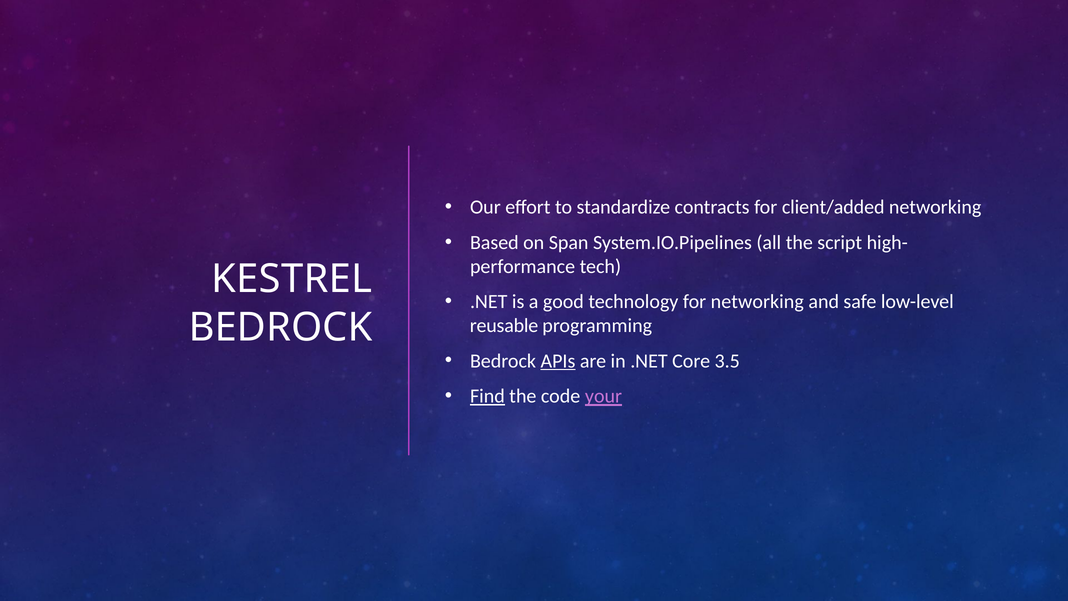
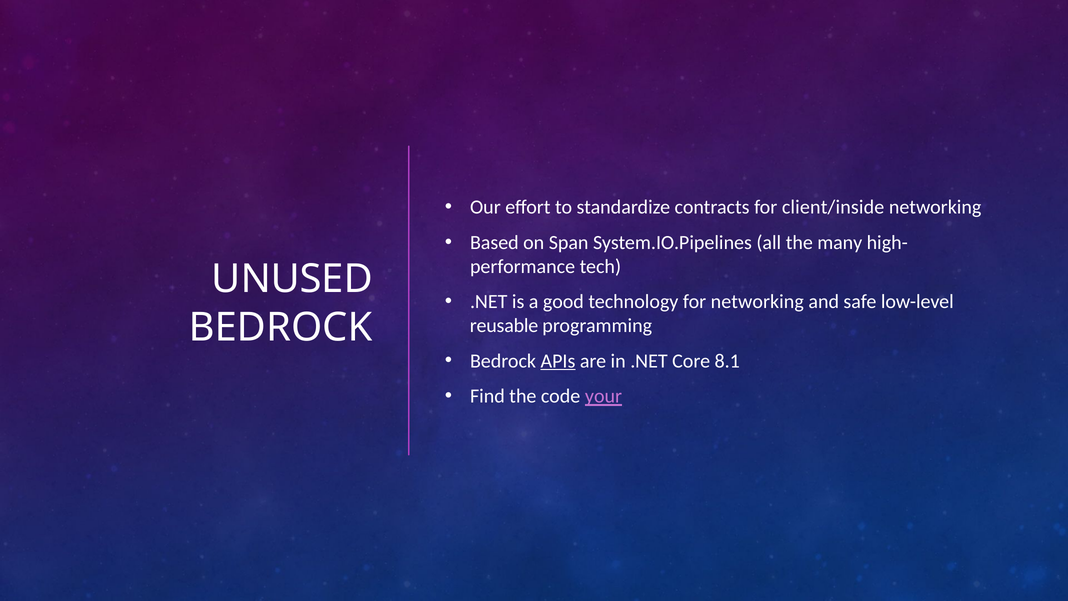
client/added: client/added -> client/inside (833, 207)
script: script -> many (840, 242)
KESTREL: KESTREL -> UNUSED (292, 279)
3.5: 3.5 -> 8.1 (727, 361)
Find underline: present -> none (487, 396)
